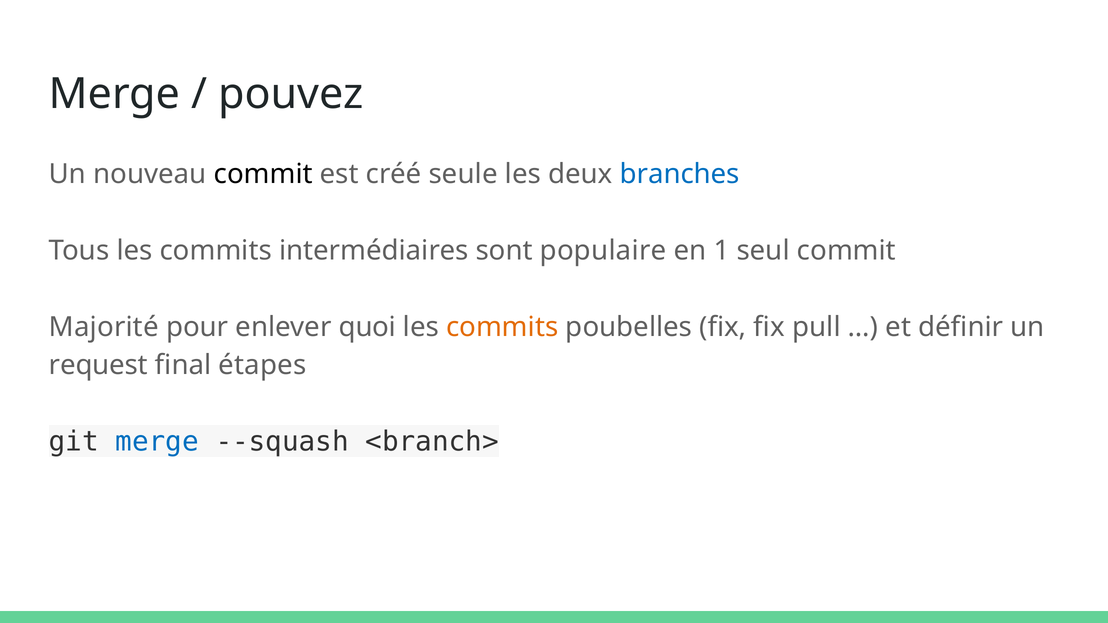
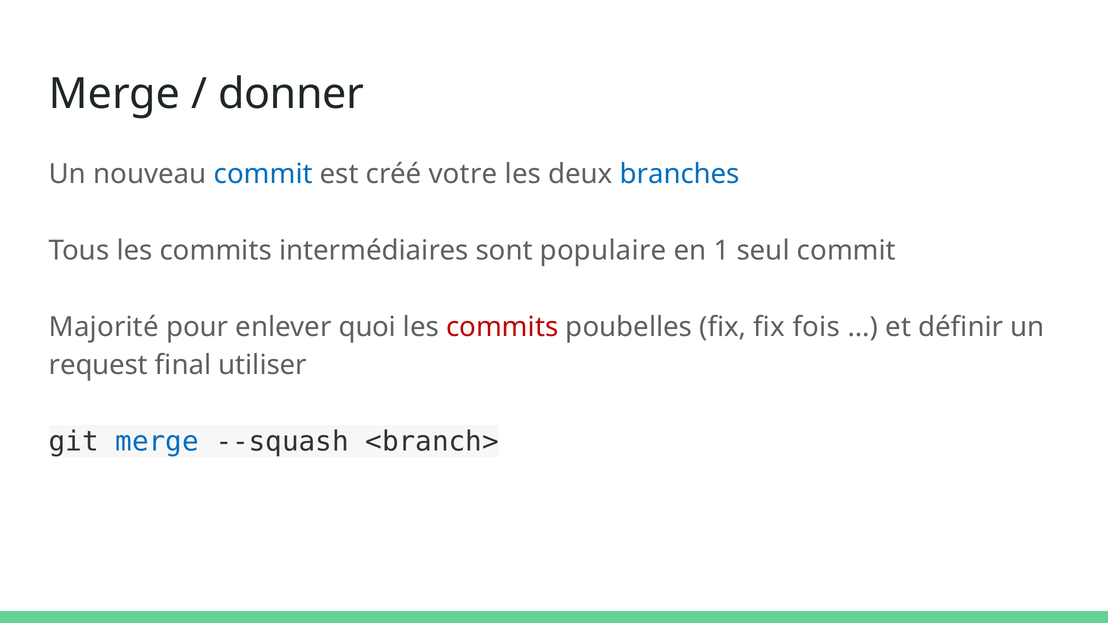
pouvez: pouvez -> donner (291, 94)
commit colour: black -> blue (263, 174)
seule: seule -> votre (463, 174)
commits colour: orange -> red (502, 327)
pull: pull -> fois (816, 327)
étapes: étapes -> utiliser (263, 365)
